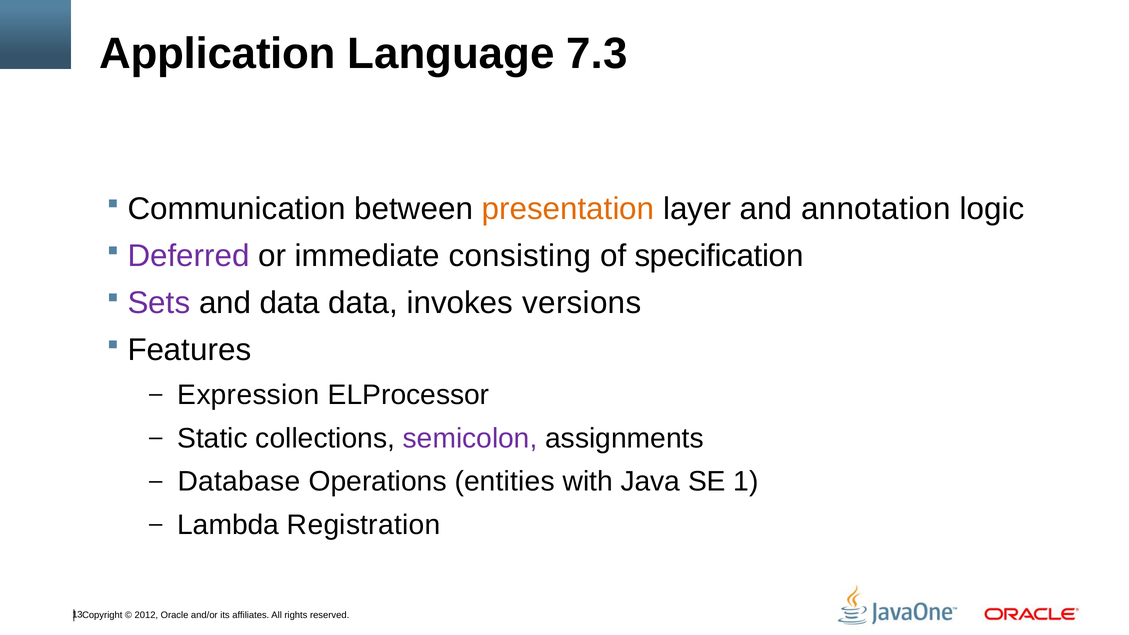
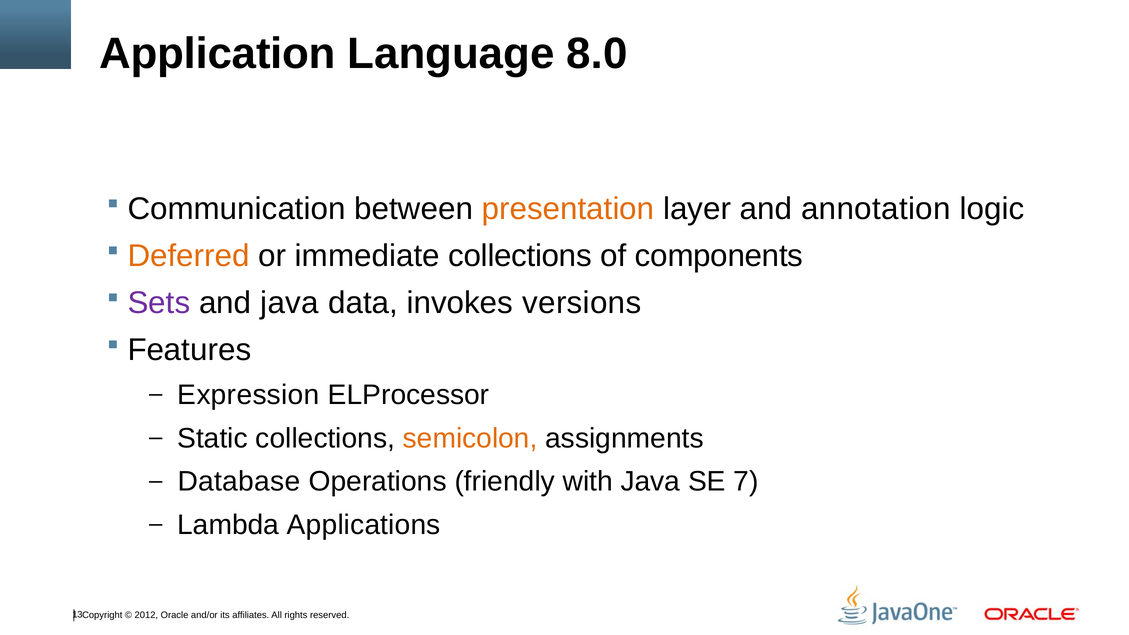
7.3: 7.3 -> 8.0 (597, 54)
Deferred colour: purple -> orange (189, 256)
immediate consisting: consisting -> collections (520, 256)
specification: specification -> components (719, 256)
and data: data -> java (290, 303)
semicolon colour: purple -> orange (470, 438)
entities: entities -> friendly (505, 482)
1: 1 -> 7 (746, 482)
Registration: Registration -> Applications (364, 525)
